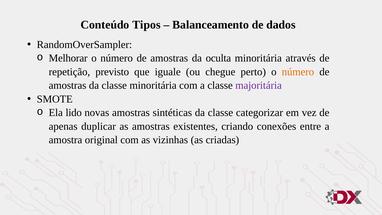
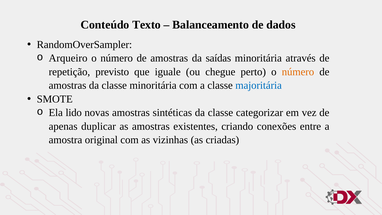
Tipos: Tipos -> Texto (147, 25)
Melhorar: Melhorar -> Arqueiro (68, 58)
oculta: oculta -> saídas (218, 58)
majoritária colour: purple -> blue (259, 85)
